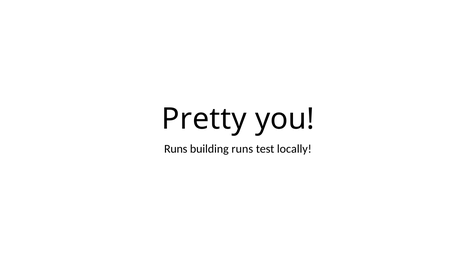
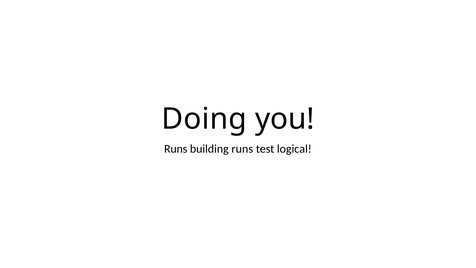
Pretty: Pretty -> Doing (204, 119)
locally: locally -> logical (294, 149)
